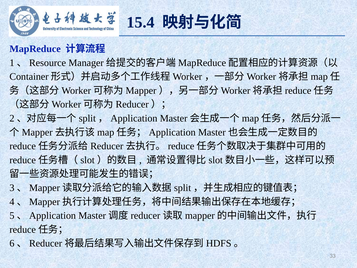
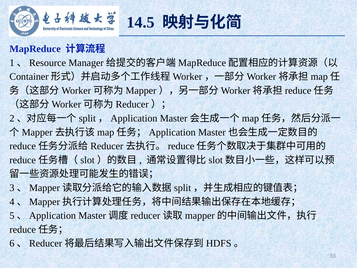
15.4: 15.4 -> 14.5 (141, 22)
